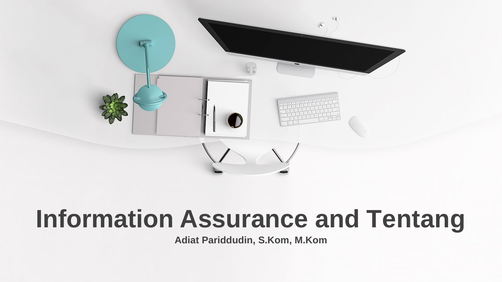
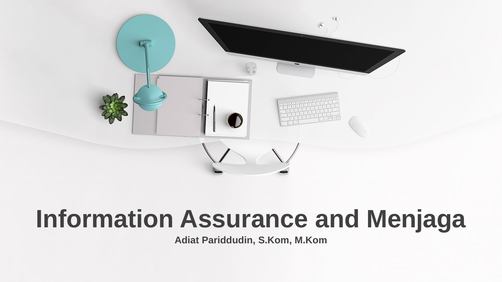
Tentang: Tentang -> Menjaga (416, 219)
